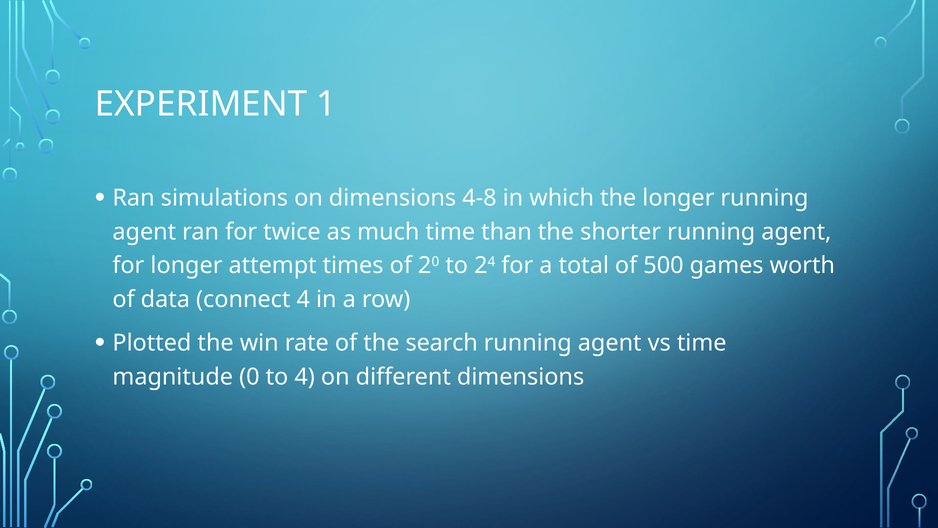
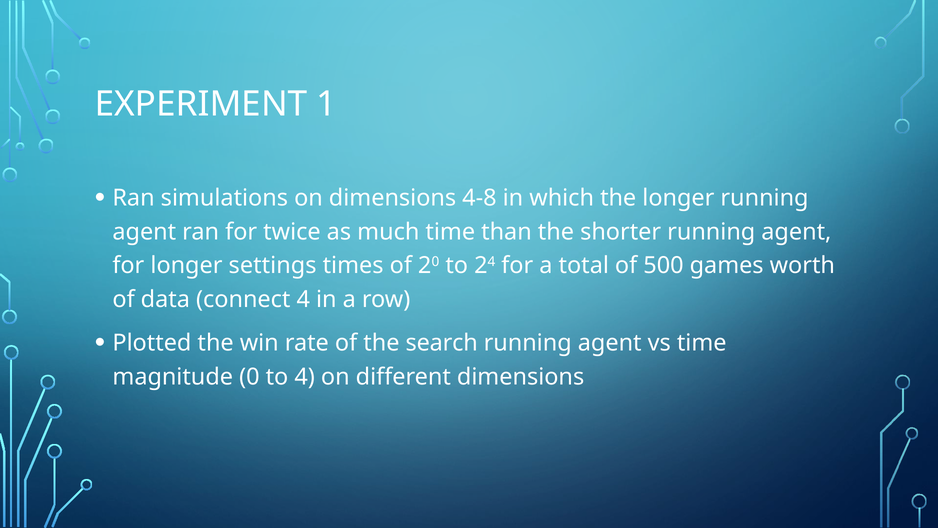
attempt: attempt -> settings (273, 265)
